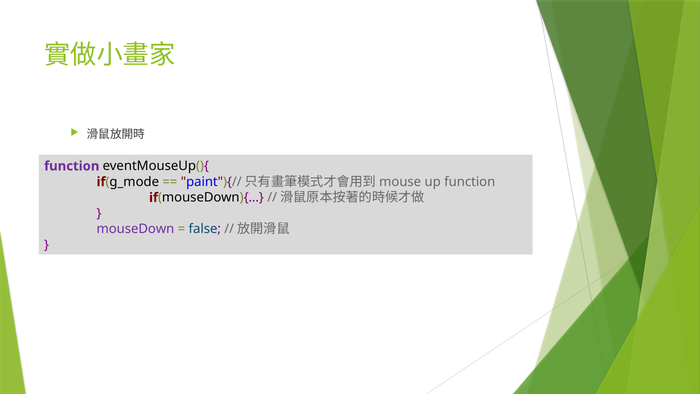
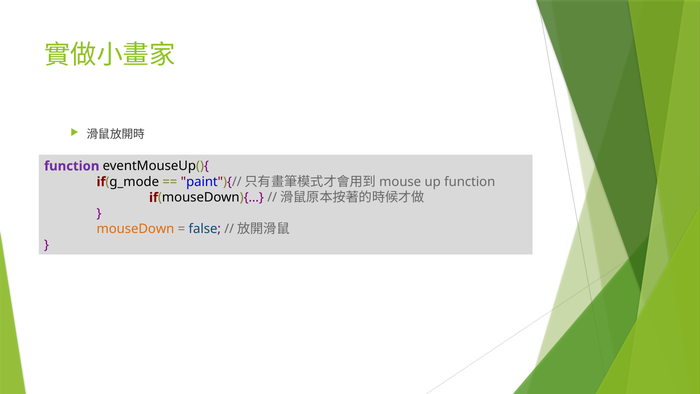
mouseDown colour: purple -> orange (135, 229)
